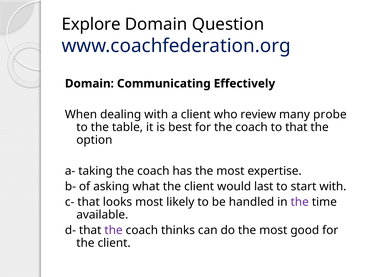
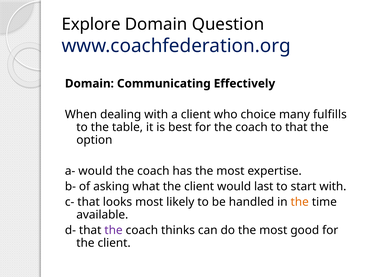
review: review -> choice (258, 114)
probe: probe -> fulfills (330, 114)
a- taking: taking -> would (96, 171)
the colour: purple -> orange (300, 202)
